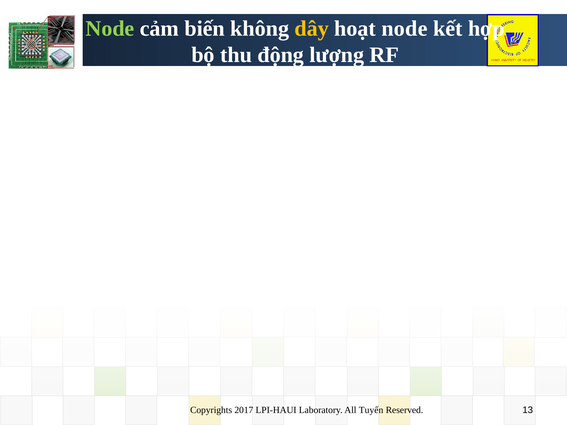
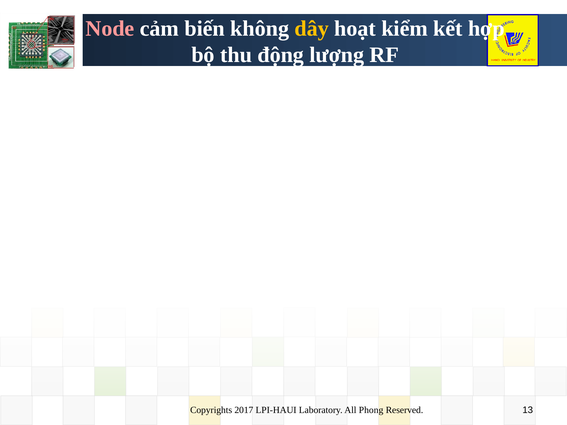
Node colour: light green -> pink (110, 28)
hoạt node: node -> kiểm (405, 28)
Tuyến: Tuyến -> Phong (371, 410)
